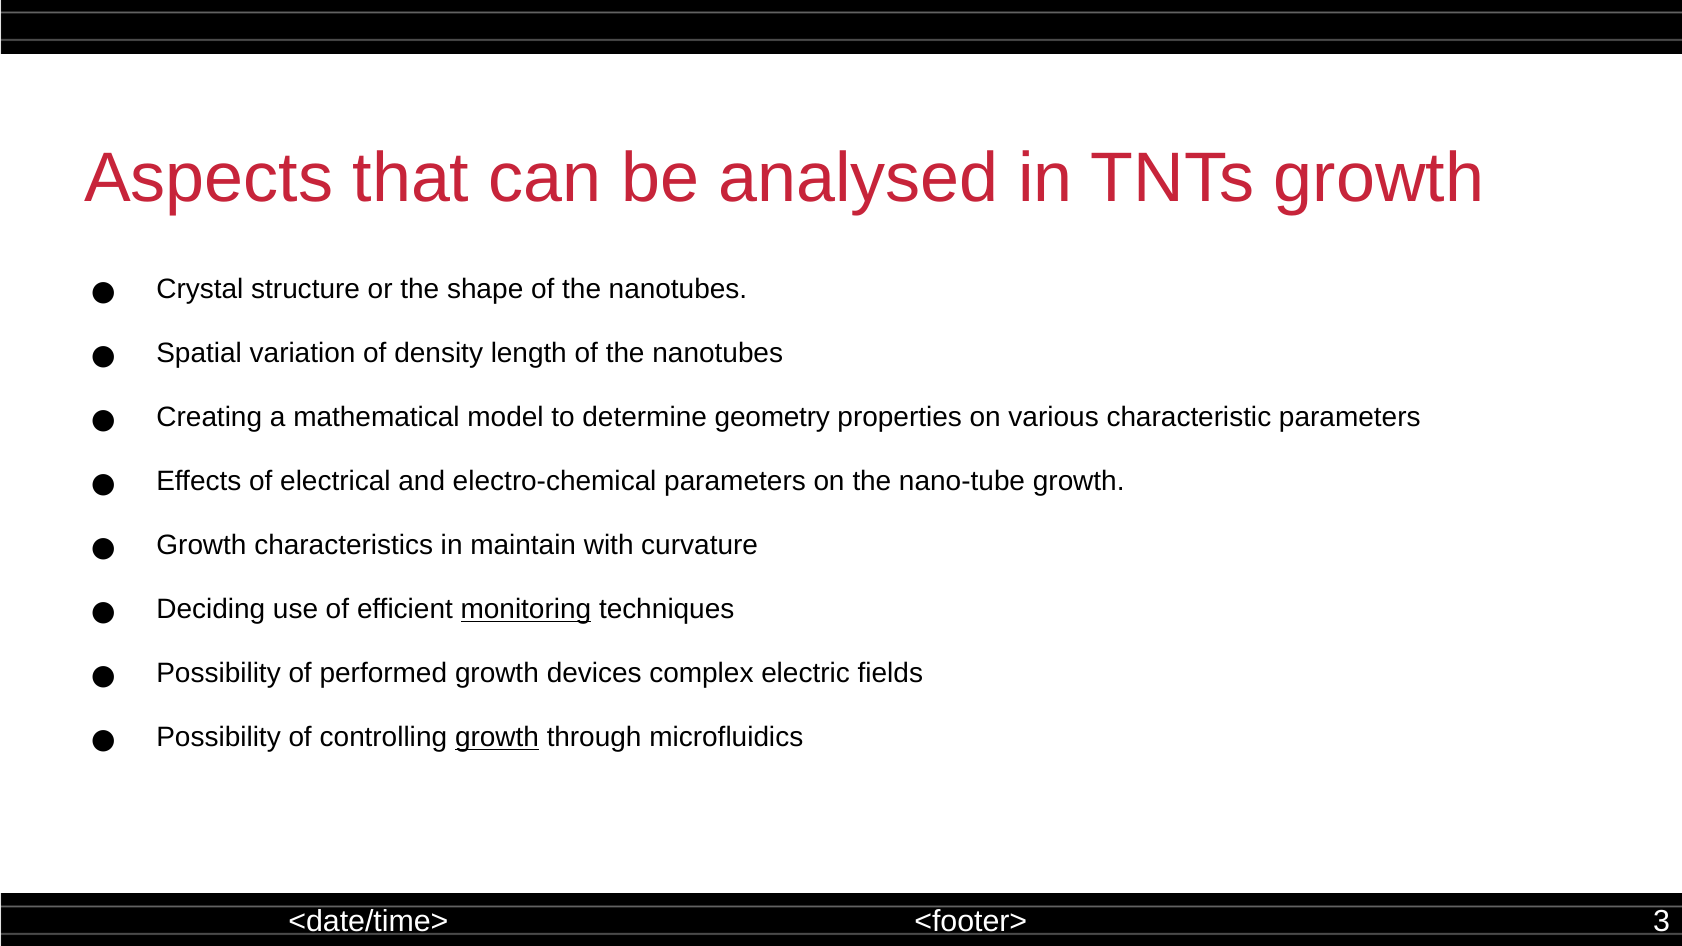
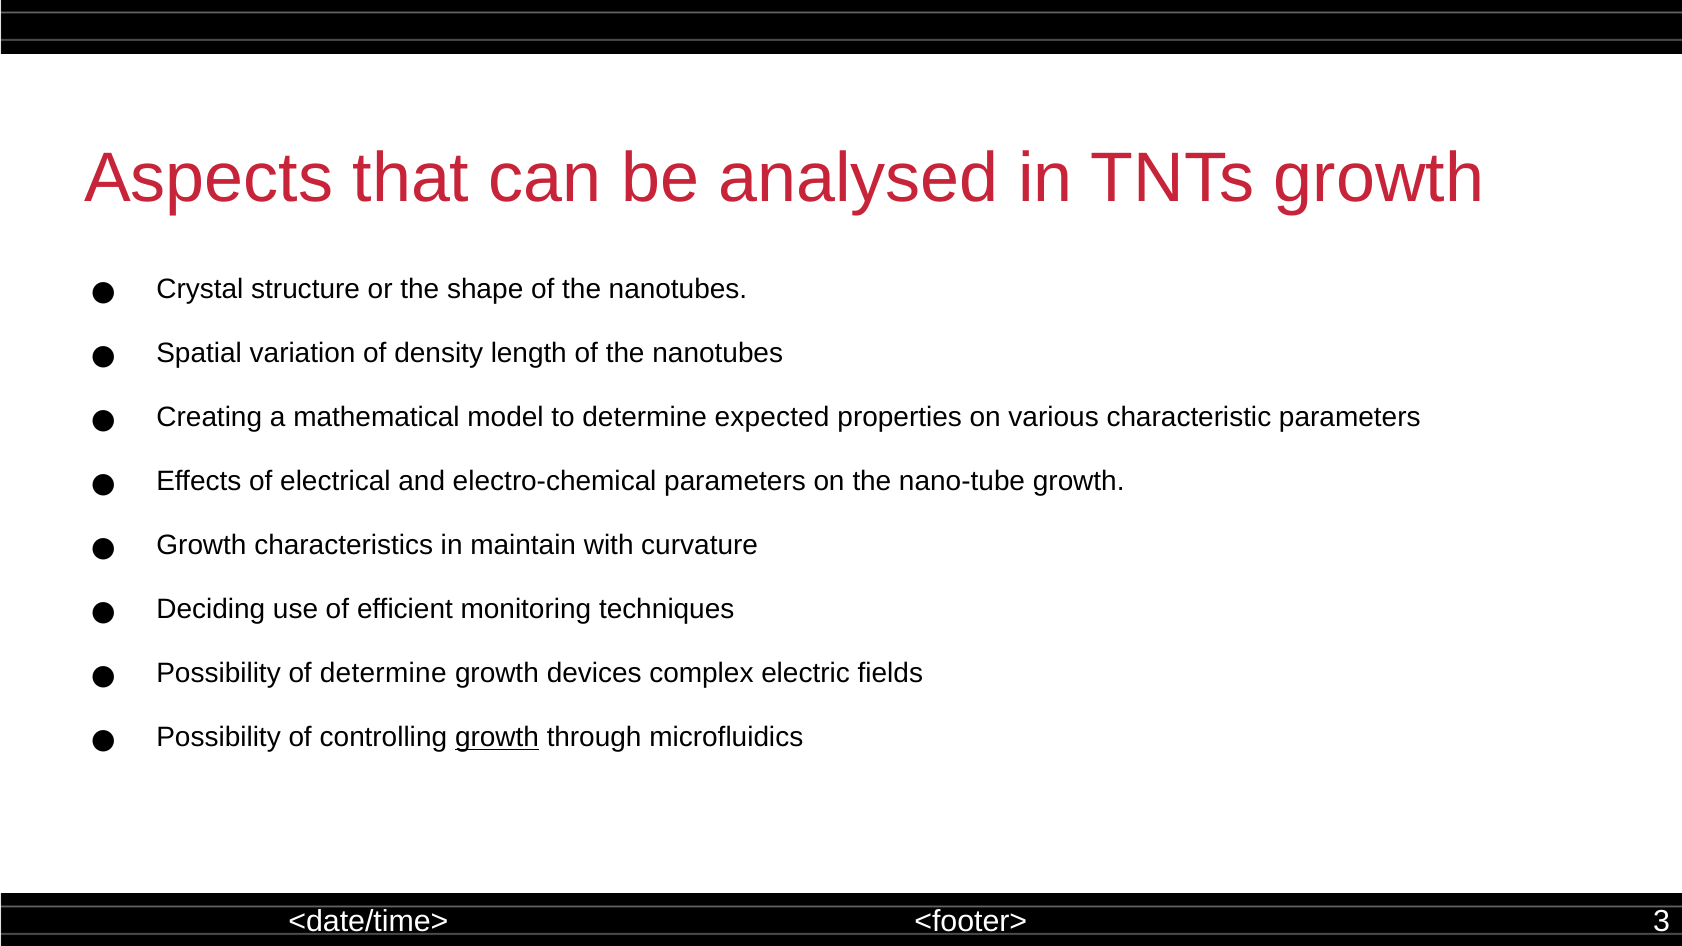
geometry: geometry -> expected (772, 417)
monitoring underline: present -> none (526, 610)
of performed: performed -> determine (383, 674)
